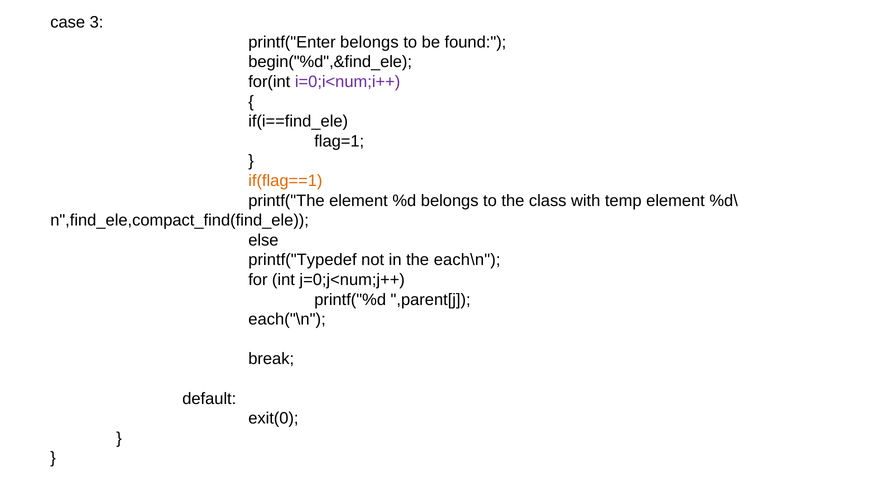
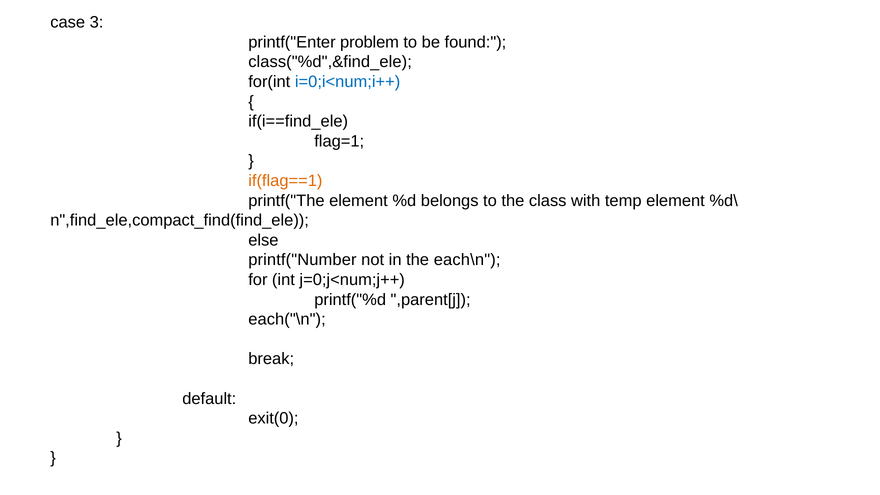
printf("Enter belongs: belongs -> problem (370, 42)
begin("%d",&find_ele: begin("%d",&find_ele -> class("%d",&find_ele (330, 62)
i=0;i<num;i++ colour: purple -> blue (348, 82)
printf("Typedef: printf("Typedef -> printf("Number (302, 260)
